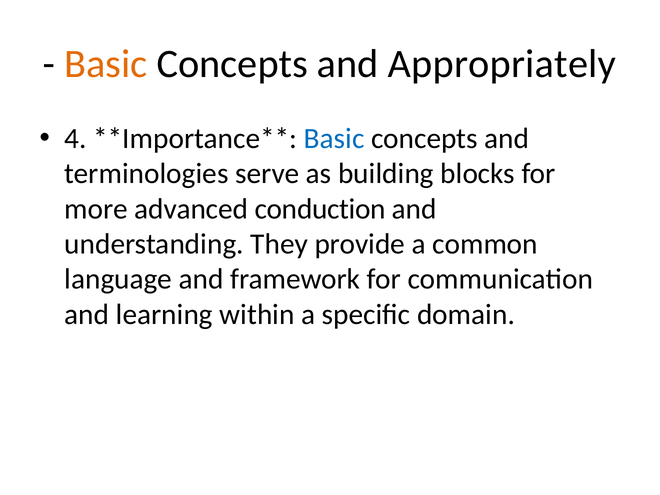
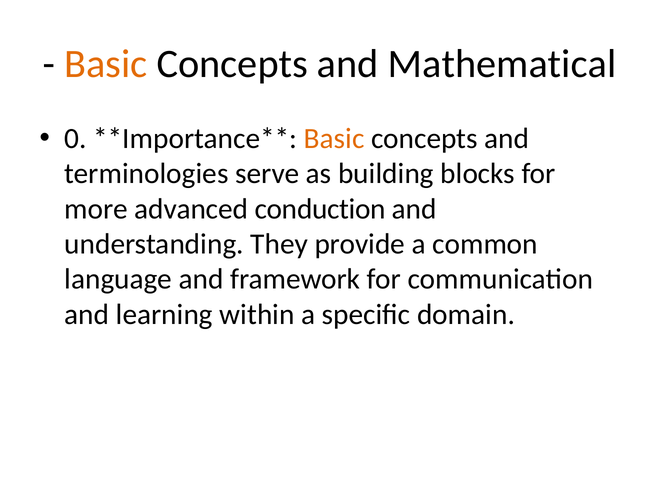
Appropriately: Appropriately -> Mathematical (502, 64)
4: 4 -> 0 (75, 138)
Basic colour: blue -> orange (334, 138)
